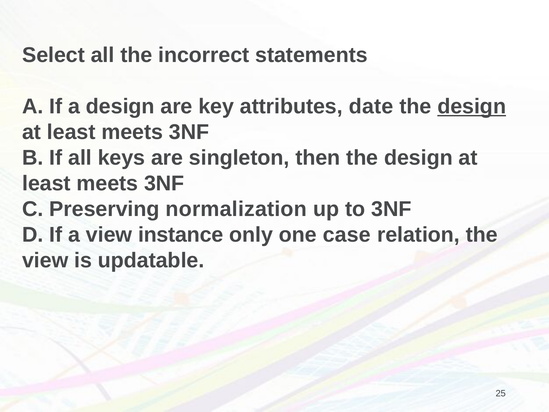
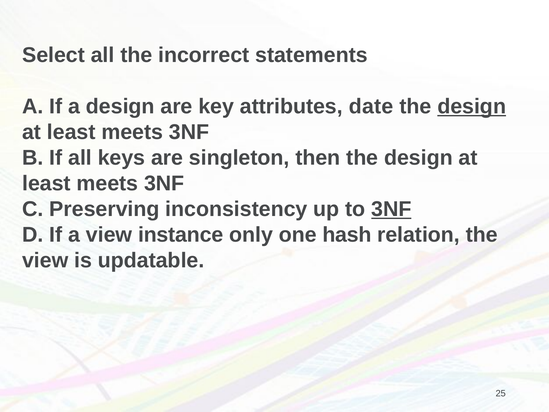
normalization: normalization -> inconsistency (236, 209)
3NF underline: none -> present (391, 209)
case: case -> hash (347, 235)
